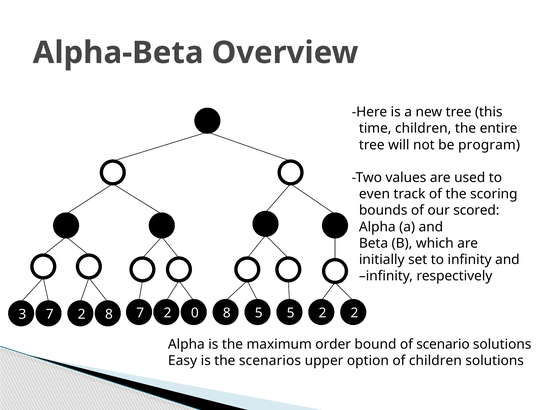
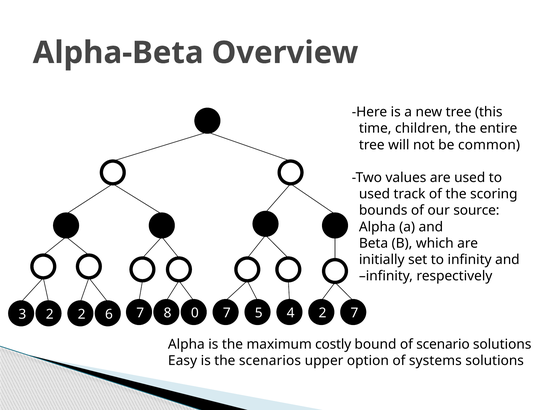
program: program -> common (489, 145)
even: even -> used (374, 194)
scored: scored -> source (476, 211)
3 7: 7 -> 2 (50, 314)
2 8: 8 -> 6 (109, 314)
2: 2 -> 8 (168, 313)
0 8: 8 -> 7 (227, 313)
5 5: 5 -> 4 (291, 313)
2 2: 2 -> 7 (354, 313)
order: order -> costly (333, 345)
of children: children -> systems (435, 361)
